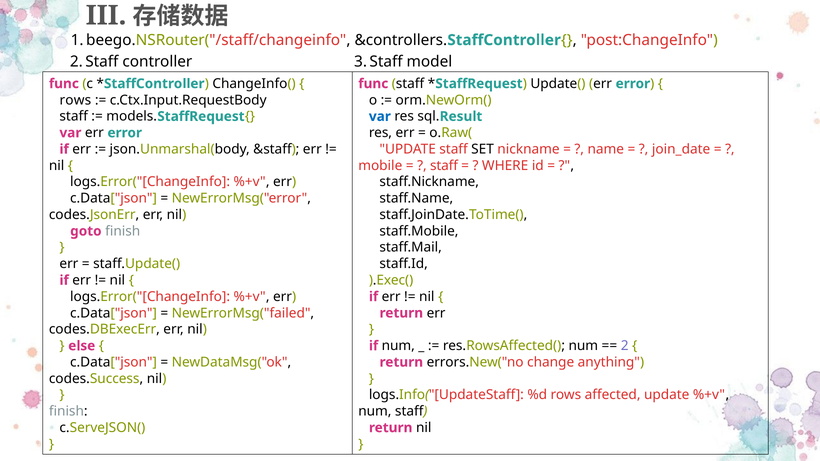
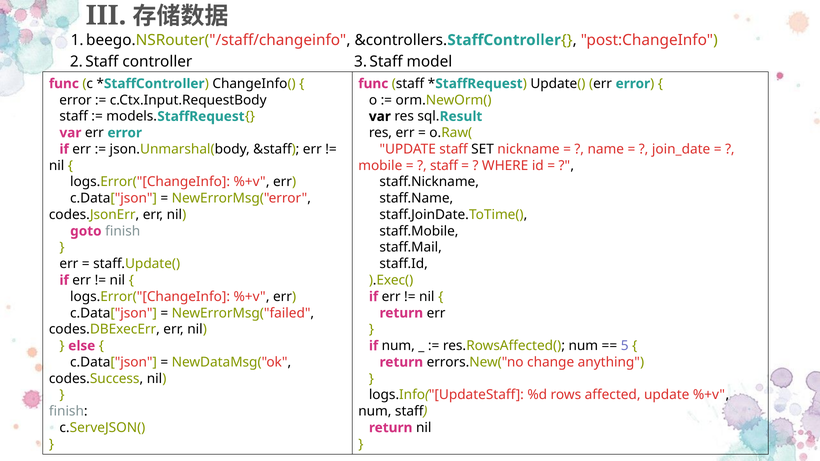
rows: rows -> error (76, 100)
var colour: blue -> black (380, 116)
2: 2 -> 5 (625, 346)
